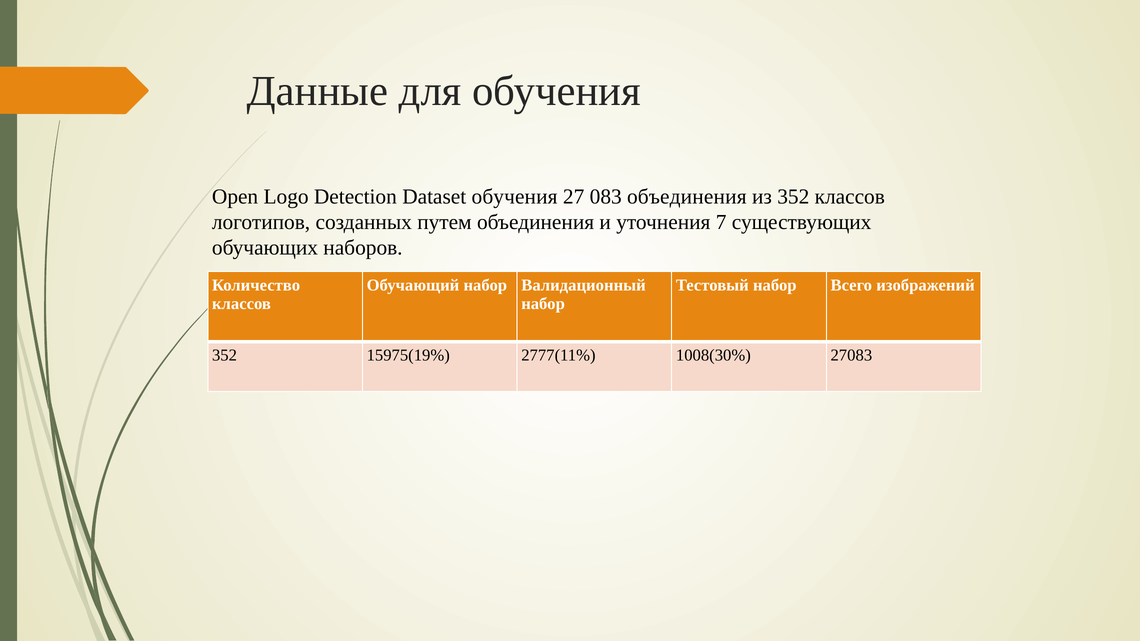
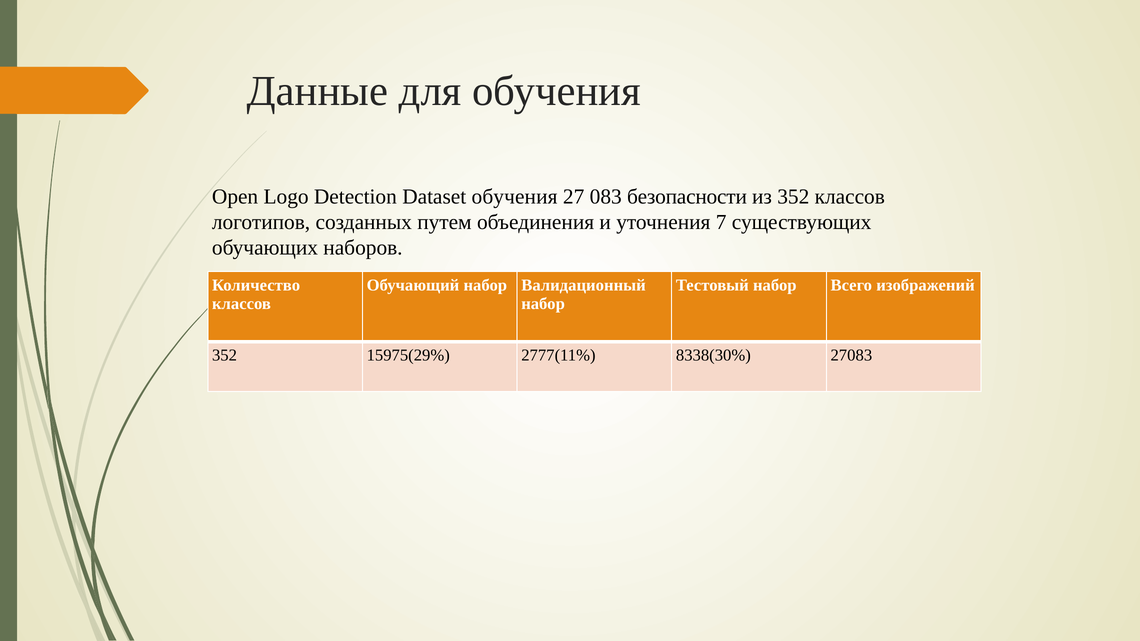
083 объединения: объединения -> безопасности (687, 197)
15975(19%: 15975(19% -> 15975(29% (408, 356)
1008(30%: 1008(30% -> 8338(30% (713, 356)
